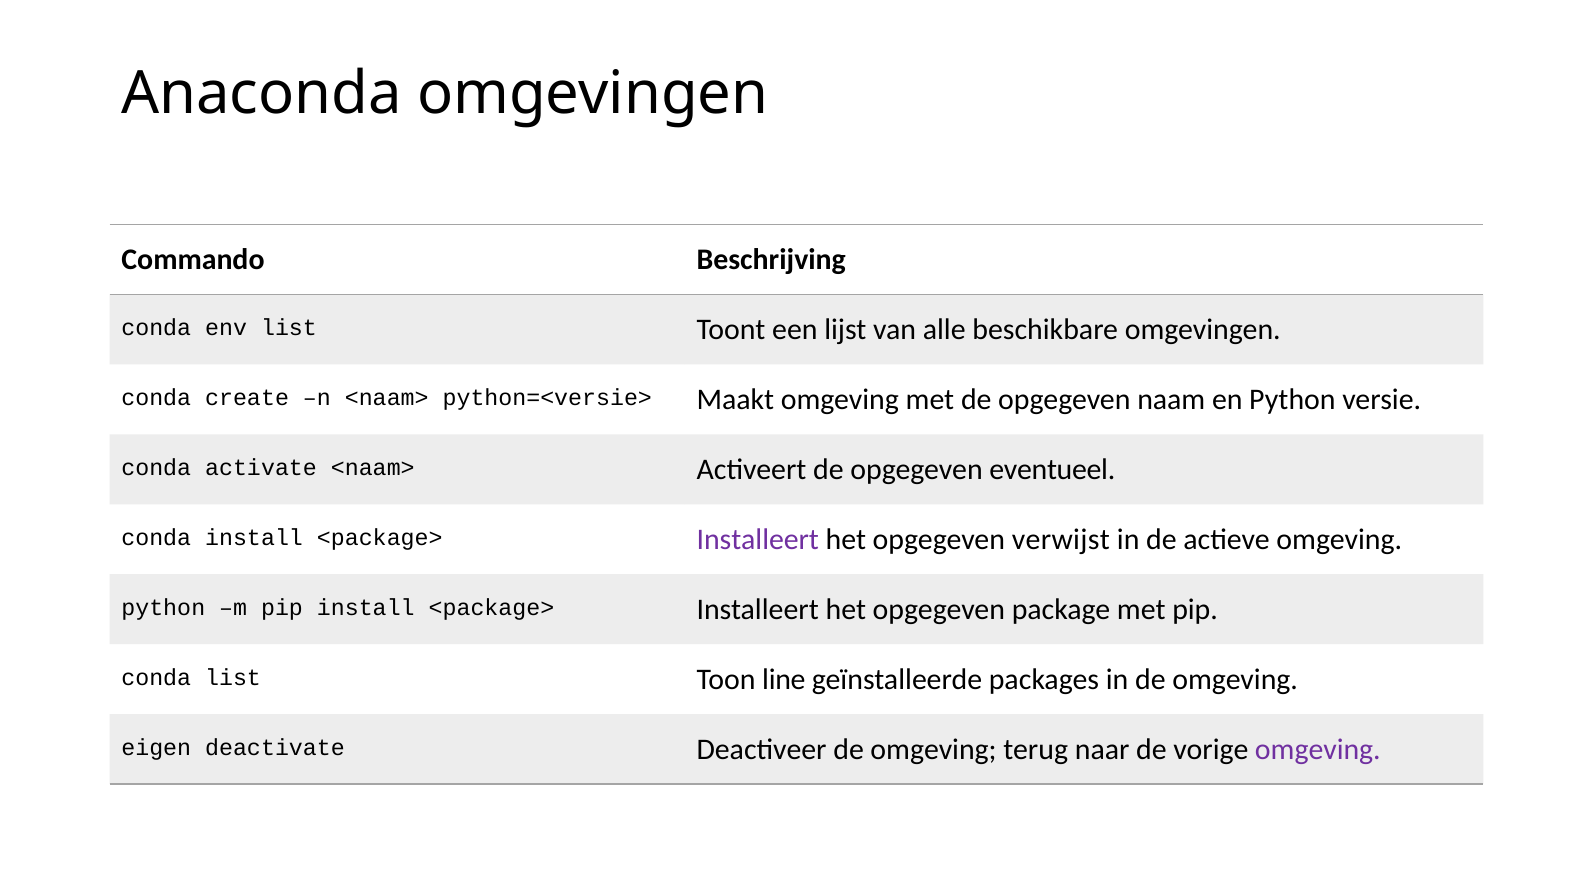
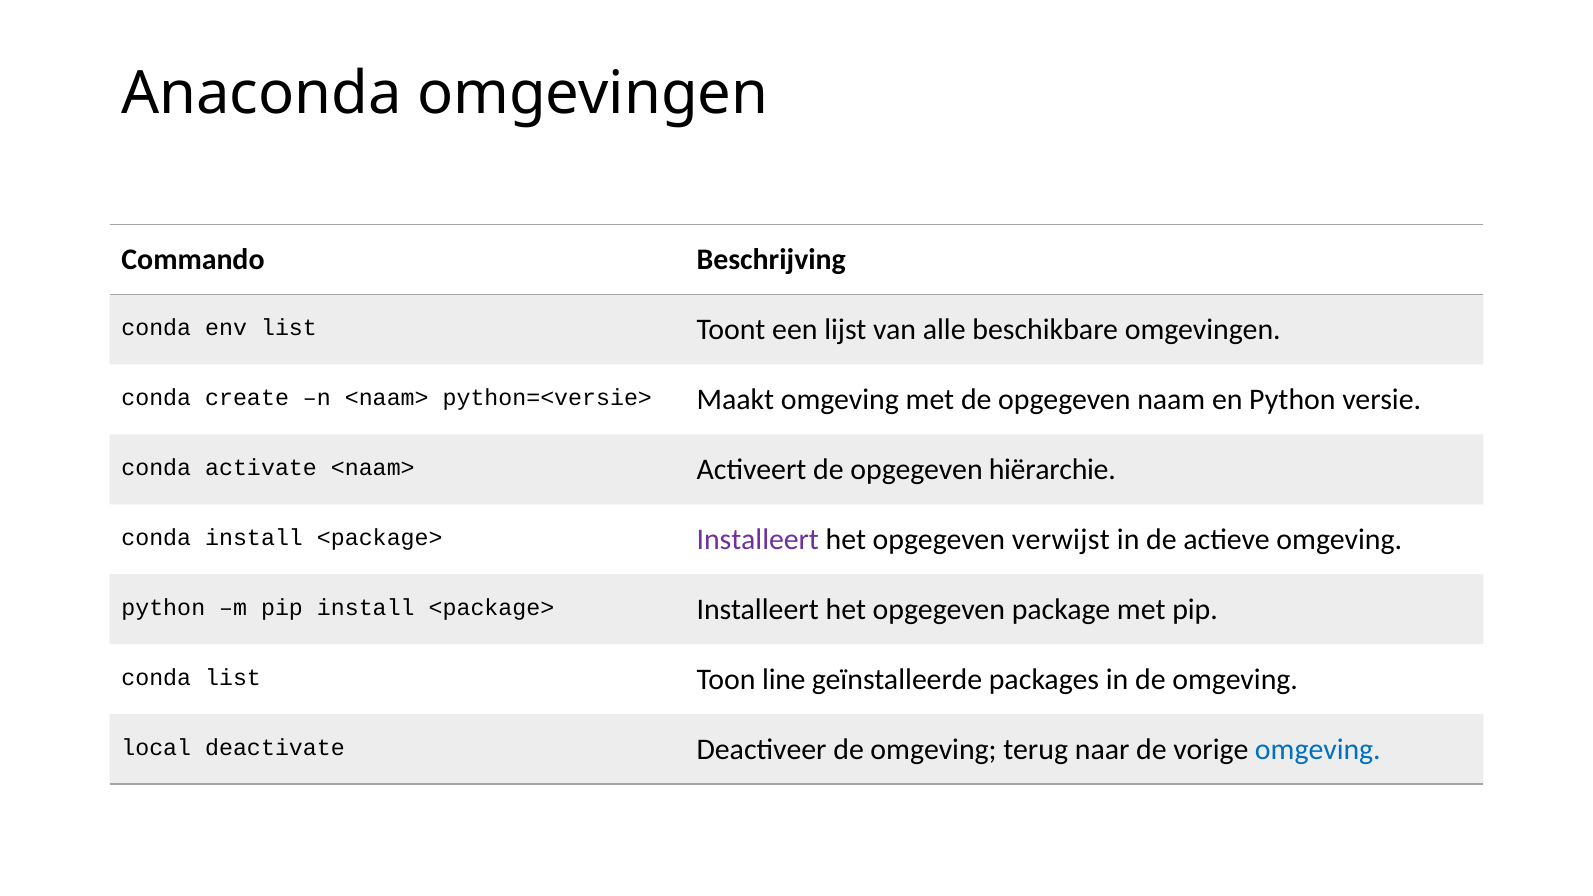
eventueel: eventueel -> hiërarchie (1052, 470)
eigen: eigen -> local (156, 748)
omgeving colour: purple -> blue (1318, 750)
